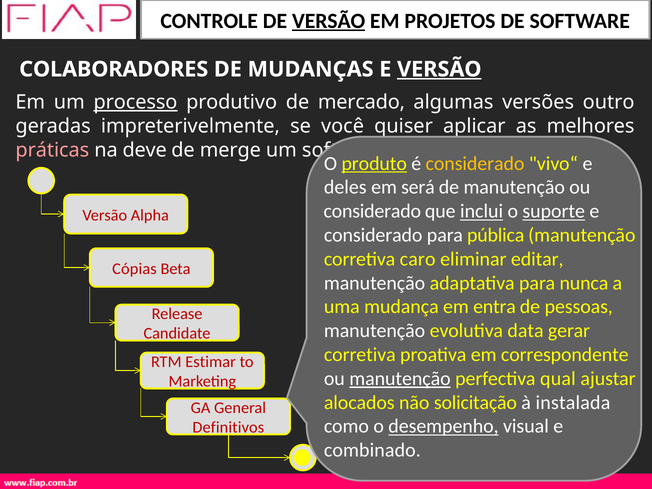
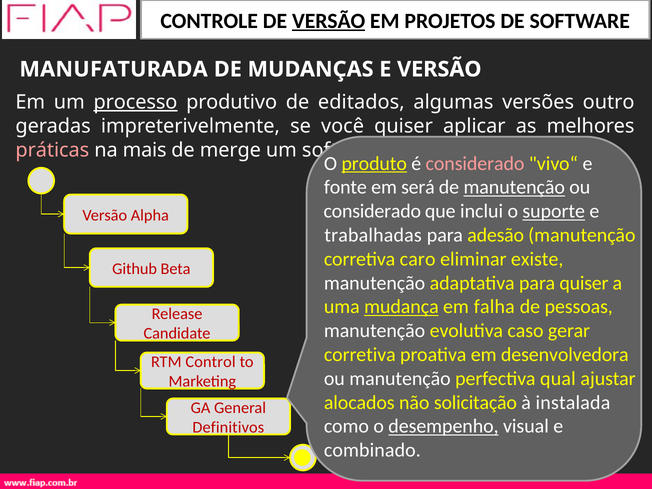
COLABORADORES: COLABORADORES -> MANUFATURADA (114, 69)
VERSÃO underline: present -> none (439, 69)
mercado: mercado -> editados (361, 102)
deve: deve -> mais (145, 150)
considerado colour: yellow -> pink (475, 164)
deles: deles -> fonte (345, 187)
manutenção underline: none -> present (514, 187)
inclui underline: present -> none (482, 211)
considerado: considerado -> trabalhadas (373, 235)
pública: pública -> adesão (496, 235)
editar: editar -> existe (537, 259)
Cópias: Cópias -> Github (135, 269)
para nunca: nunca -> quiser (584, 283)
mudança underline: none -> present (401, 307)
entra: entra -> falha (494, 307)
data: data -> caso (526, 331)
correspondente: correspondente -> desenvolvedora (565, 355)
Estimar: Estimar -> Control (211, 362)
manutenção underline: present -> none (400, 379)
